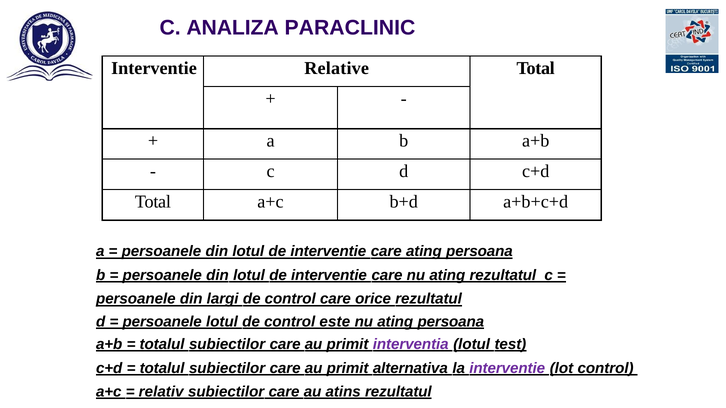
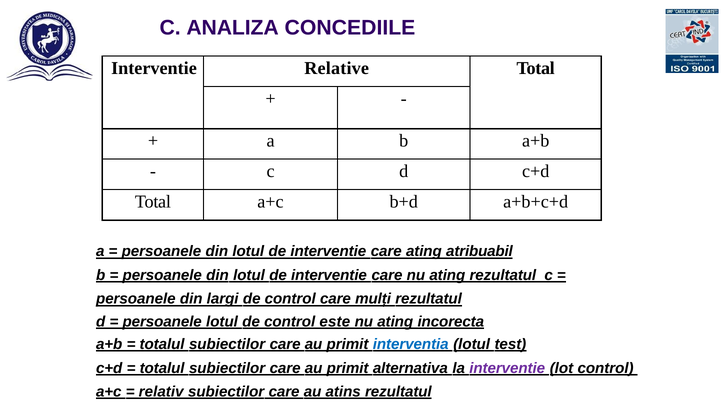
PARACLINIC: PARACLINIC -> CONCEDIILE (350, 28)
care ating persoana: persoana -> atribuabil (479, 252)
orice: orice -> mulți (373, 299)
nu ating persoana: persoana -> incorecta (451, 322)
interventia colour: purple -> blue (411, 345)
